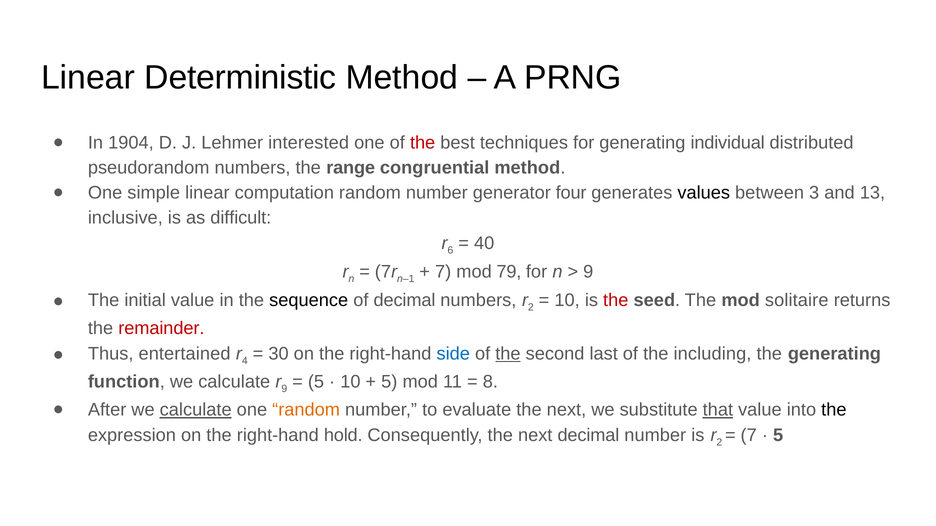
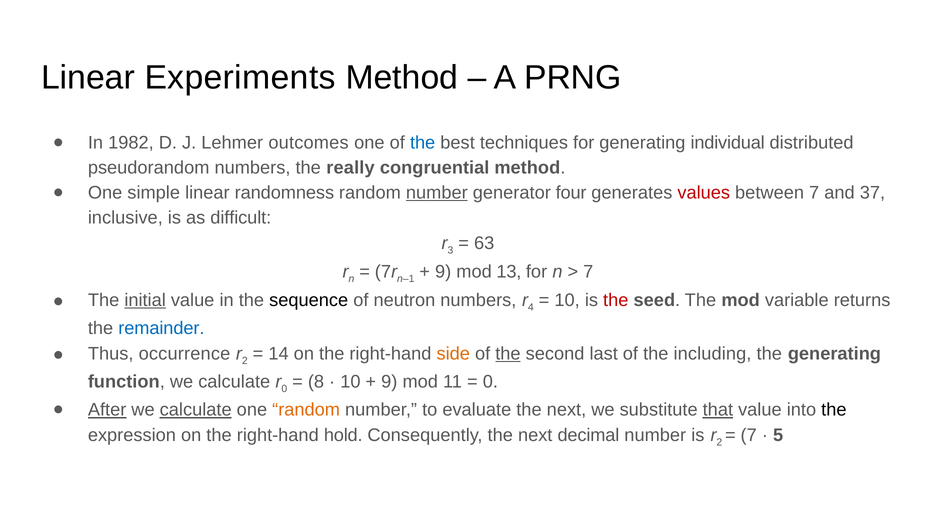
Deterministic: Deterministic -> Experiments (240, 78)
1904: 1904 -> 1982 (131, 143)
interested: interested -> outcomes (309, 143)
the colour: red -> blue (423, 143)
range: range -> really (350, 168)
computation: computation -> randomness (284, 193)
number underline: none -> present (437, 193)
values colour: black -> red (704, 193)
between 3: 3 -> 7 (814, 193)
13: 13 -> 37 (872, 193)
6: 6 -> 3 (450, 251)
40: 40 -> 63 (484, 244)
7: 7 -> 9 (443, 272)
79: 79 -> 13 (509, 272)
9: 9 -> 7 (588, 272)
initial underline: none -> present (145, 300)
of decimal: decimal -> neutron (404, 300)
2: 2 -> 4 (531, 307)
solitaire: solitaire -> variable (797, 300)
remainder colour: red -> blue (161, 328)
entertained: entertained -> occurrence (184, 354)
4: 4 -> 2 (245, 361)
30: 30 -> 14 (279, 354)
side colour: blue -> orange (453, 354)
9: 9 -> 0 (284, 389)
5: 5 -> 8 (316, 382)
5: 5 -> 9 (389, 382)
8: 8 -> 0 (490, 382)
After underline: none -> present (107, 410)
